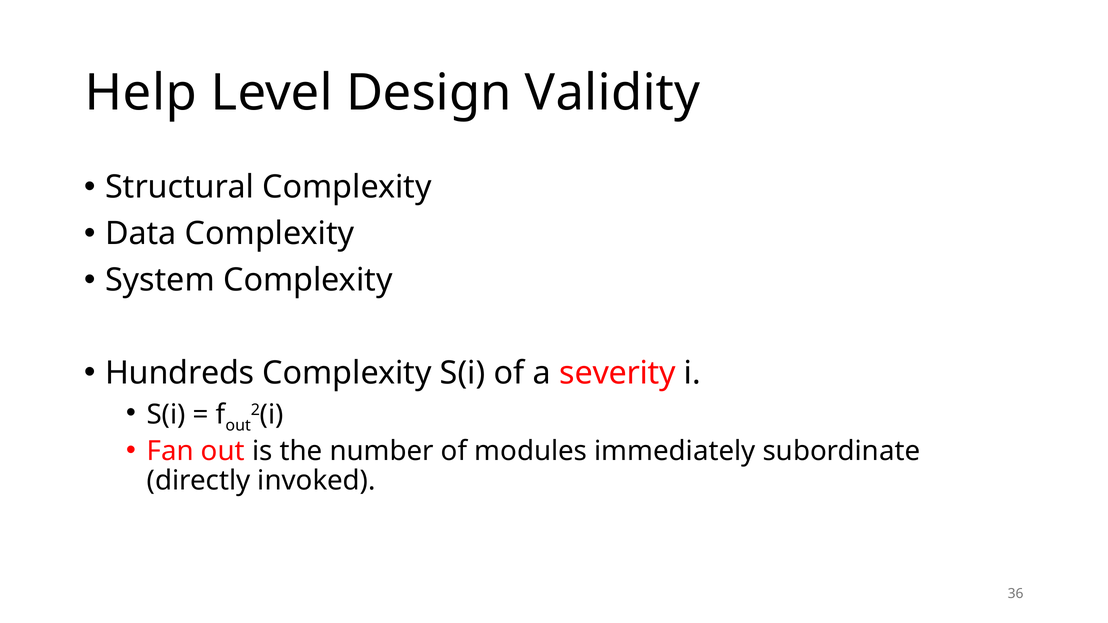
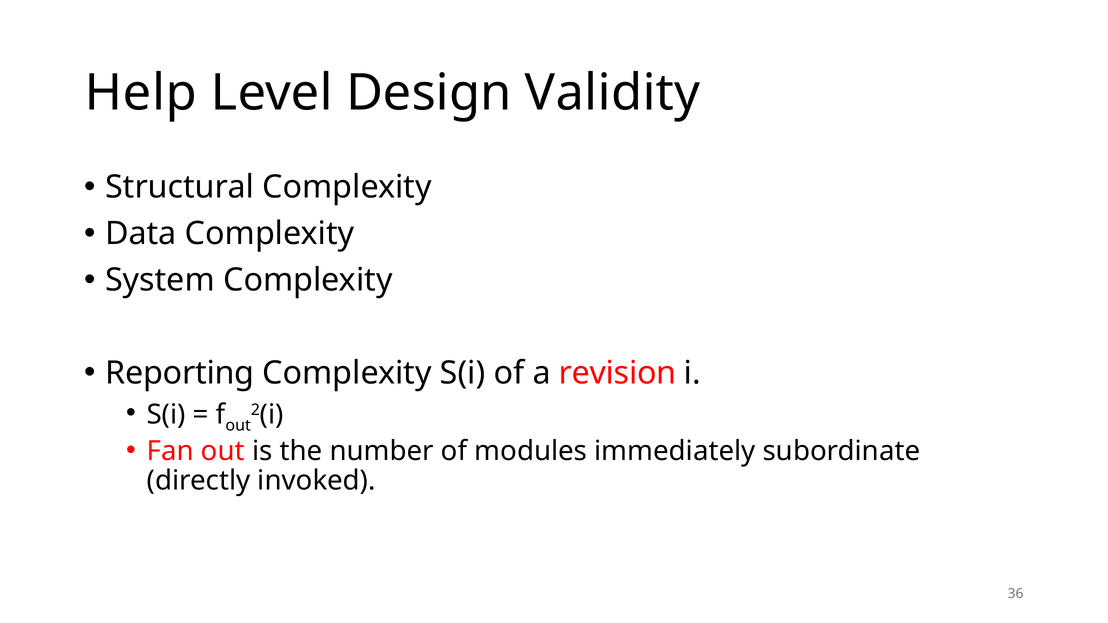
Hundreds: Hundreds -> Reporting (180, 373)
severity: severity -> revision (618, 373)
